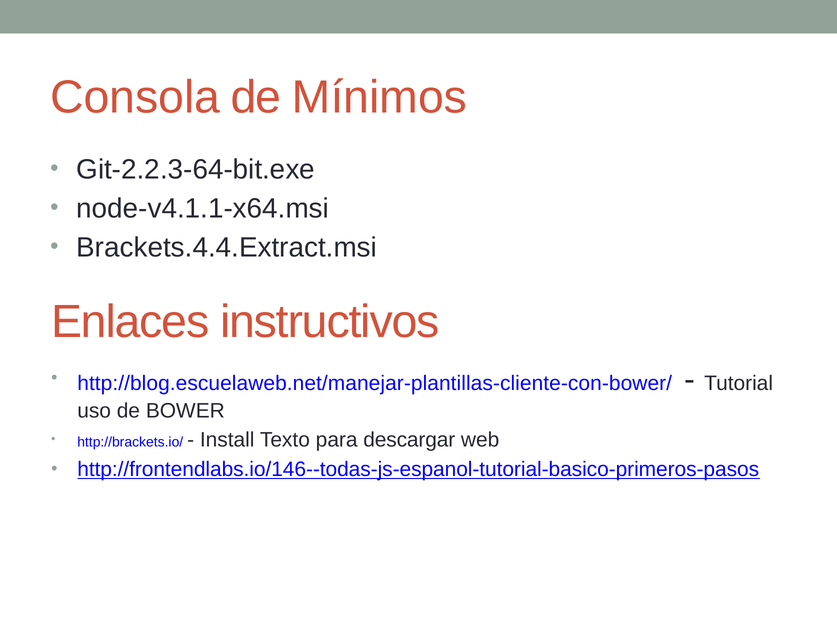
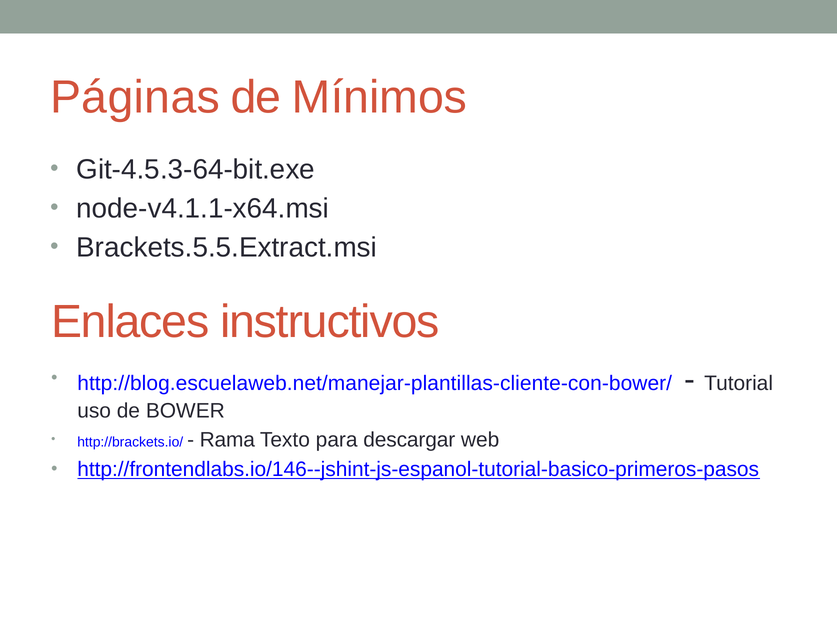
Consola: Consola -> Páginas (135, 97)
Git-2.2.3-64-bit.exe: Git-2.2.3-64-bit.exe -> Git-4.5.3-64-bit.exe (196, 169)
Brackets.4.4.Extract.msi: Brackets.4.4.Extract.msi -> Brackets.5.5.Extract.msi (227, 247)
Install: Install -> Rama (227, 440)
http://frontendlabs.io/146--todas-js-espanol-tutorial-basico-primeros-pasos: http://frontendlabs.io/146--todas-js-espanol-tutorial-basico-primeros-pasos -> http://frontendlabs.io/146--jshint-js-espanol-tutorial-basico-primeros-pasos (418, 469)
